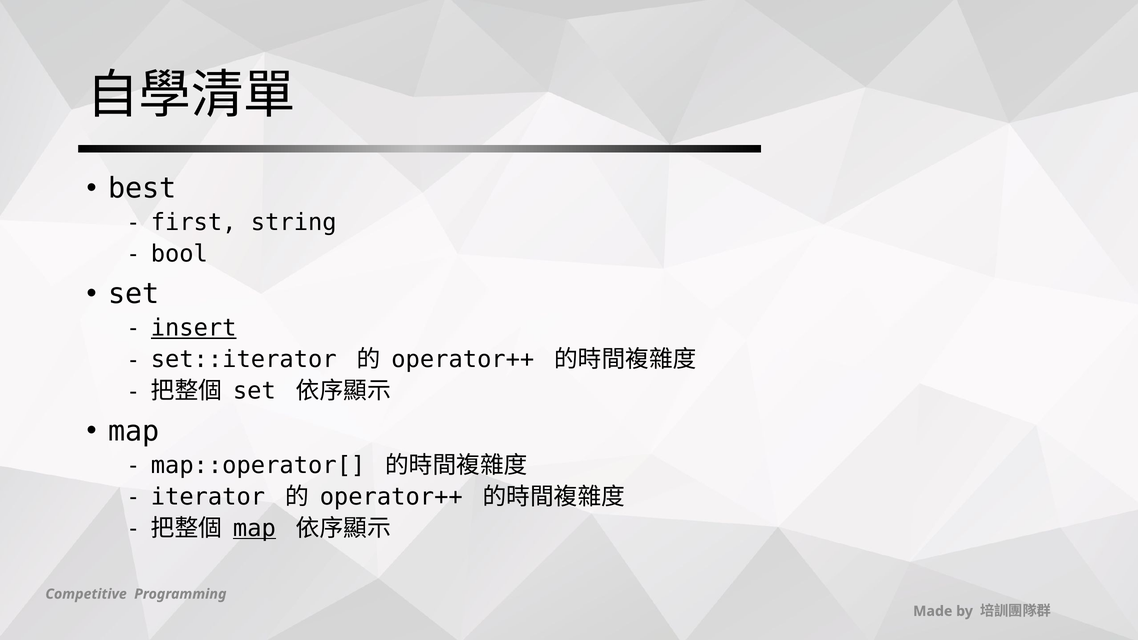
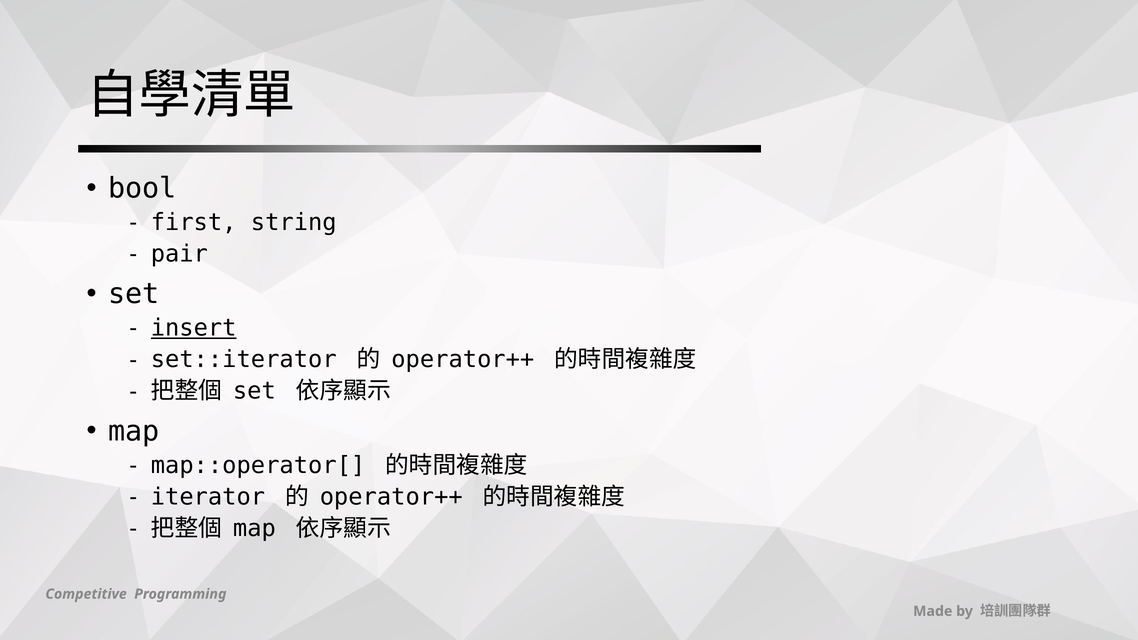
best: best -> bool (142, 188)
bool: bool -> pair (179, 254)
map underline: present -> none (254, 528)
